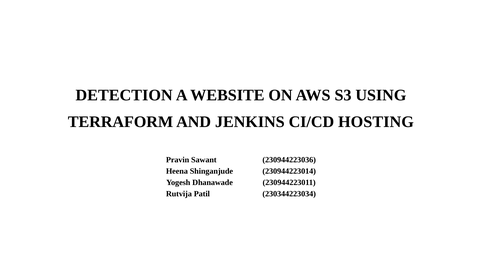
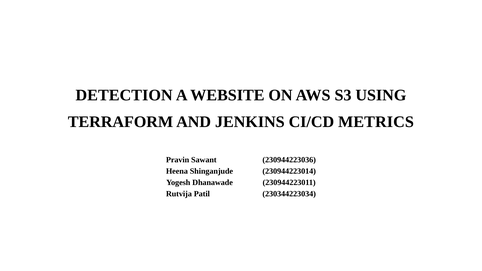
HOSTING: HOSTING -> METRICS (376, 122)
